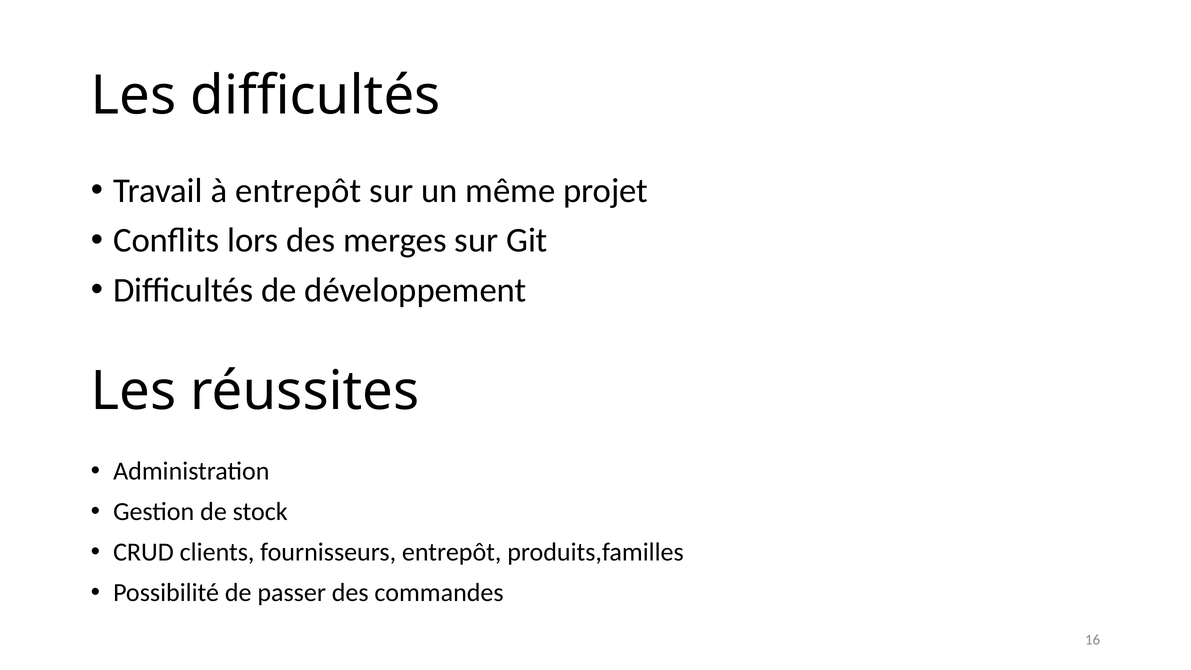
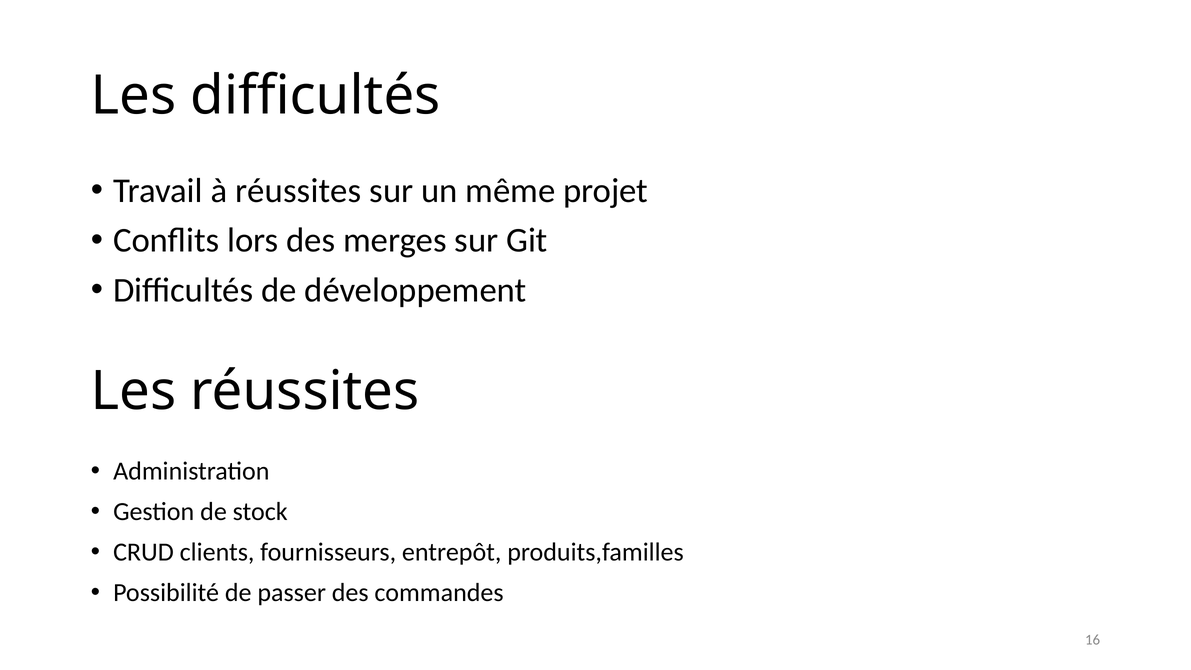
à entrepôt: entrepôt -> réussites (298, 191)
